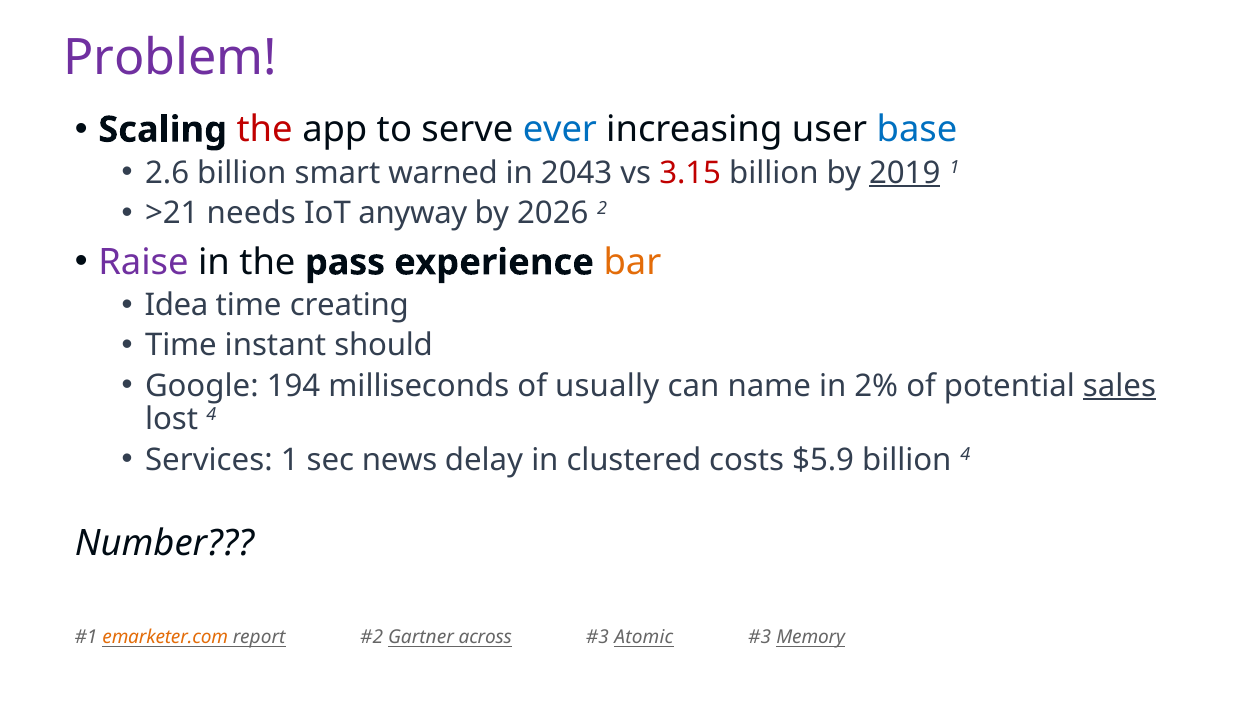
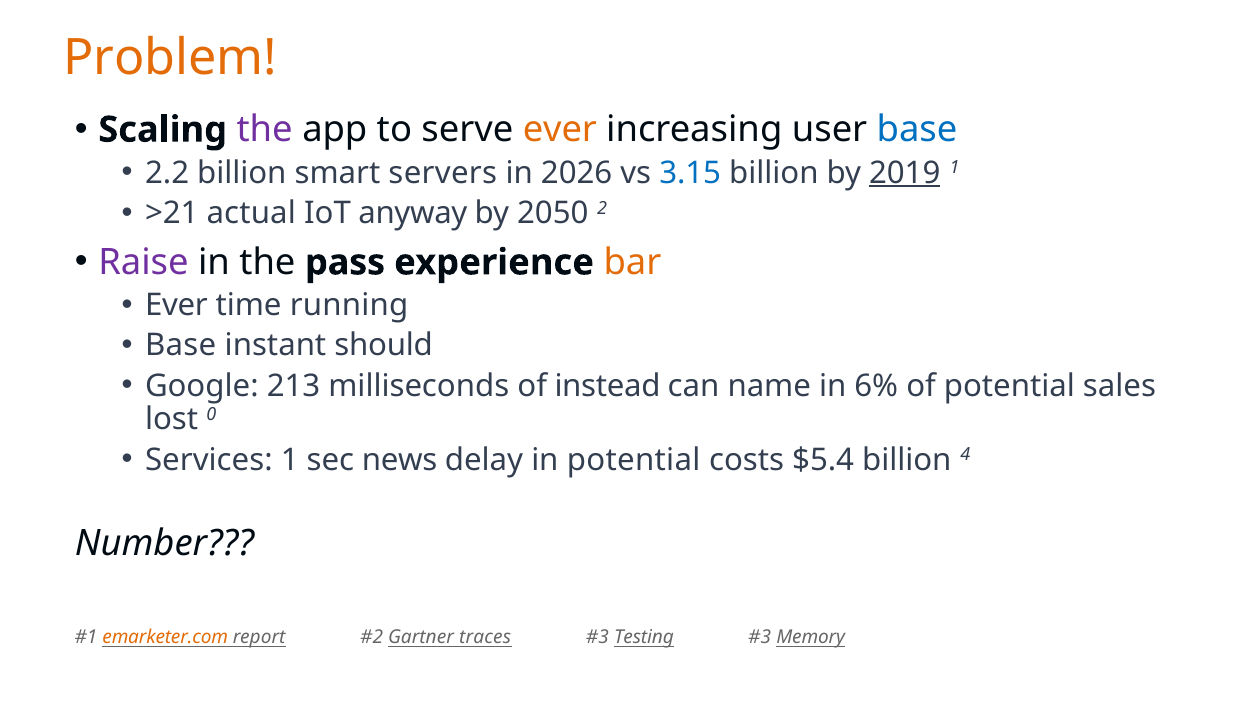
Problem colour: purple -> orange (170, 58)
the colour: red -> purple (265, 130)
ever colour: blue -> orange (560, 130)
2.6: 2.6 -> 2.2 (167, 173)
warned: warned -> servers (443, 173)
2043: 2043 -> 2026 (577, 173)
3.15 colour: red -> blue (690, 173)
needs: needs -> actual (251, 213)
2026: 2026 -> 2050 (553, 213)
Idea: Idea -> Ever (176, 305)
creating: creating -> running (349, 305)
Time: Time -> Base (181, 346)
194: 194 -> 213 (294, 386)
usually: usually -> instead (607, 386)
2%: 2% -> 6% (876, 386)
sales underline: present -> none (1119, 386)
lost 4: 4 -> 0 (211, 415)
in clustered: clustered -> potential (634, 460)
$5.9: $5.9 -> $5.4 (823, 460)
across: across -> traces (485, 638)
Atomic: Atomic -> Testing (644, 638)
